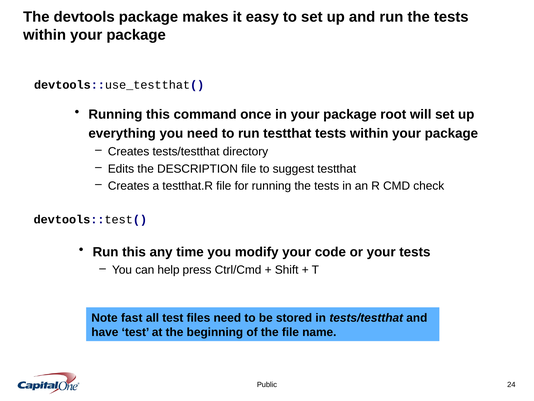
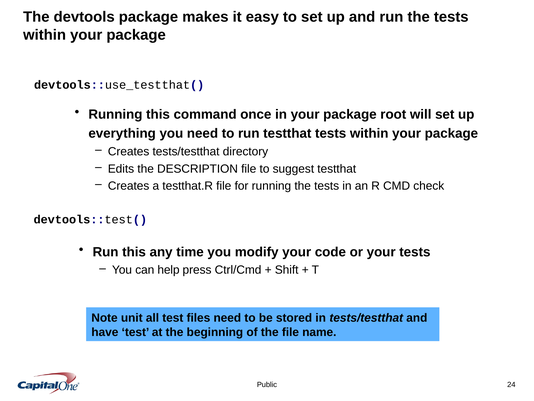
fast: fast -> unit (132, 318)
